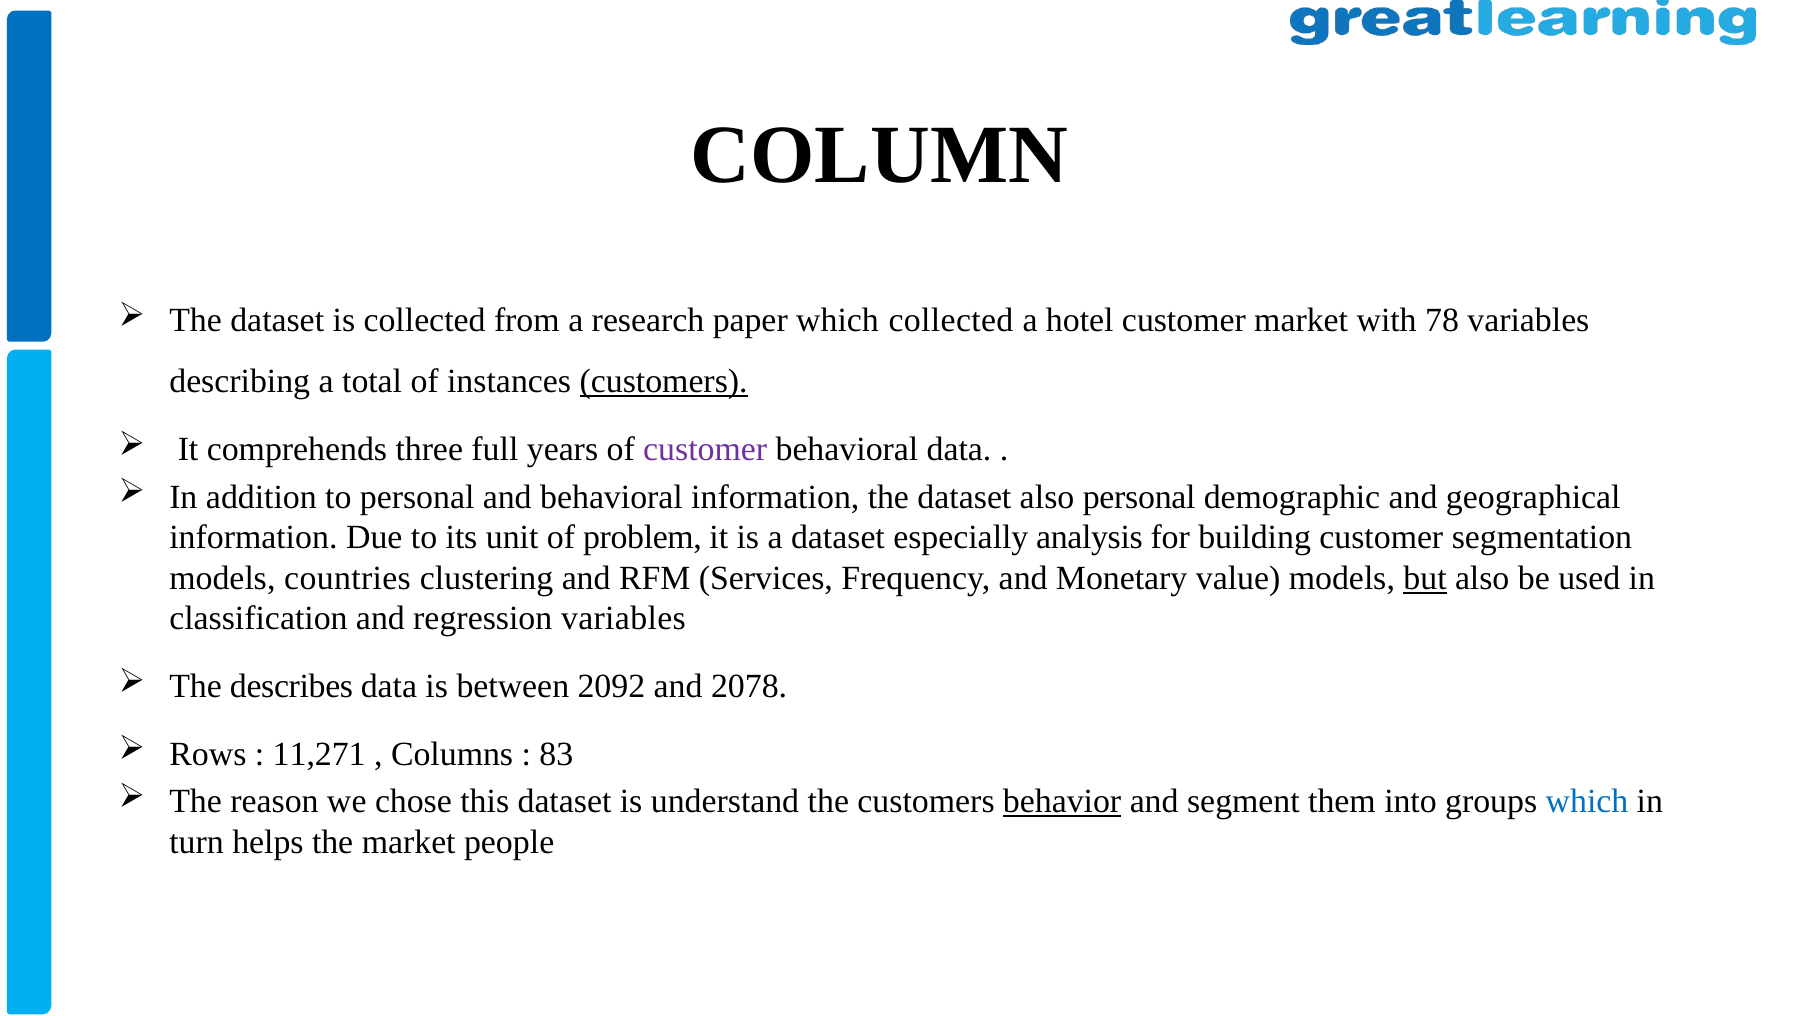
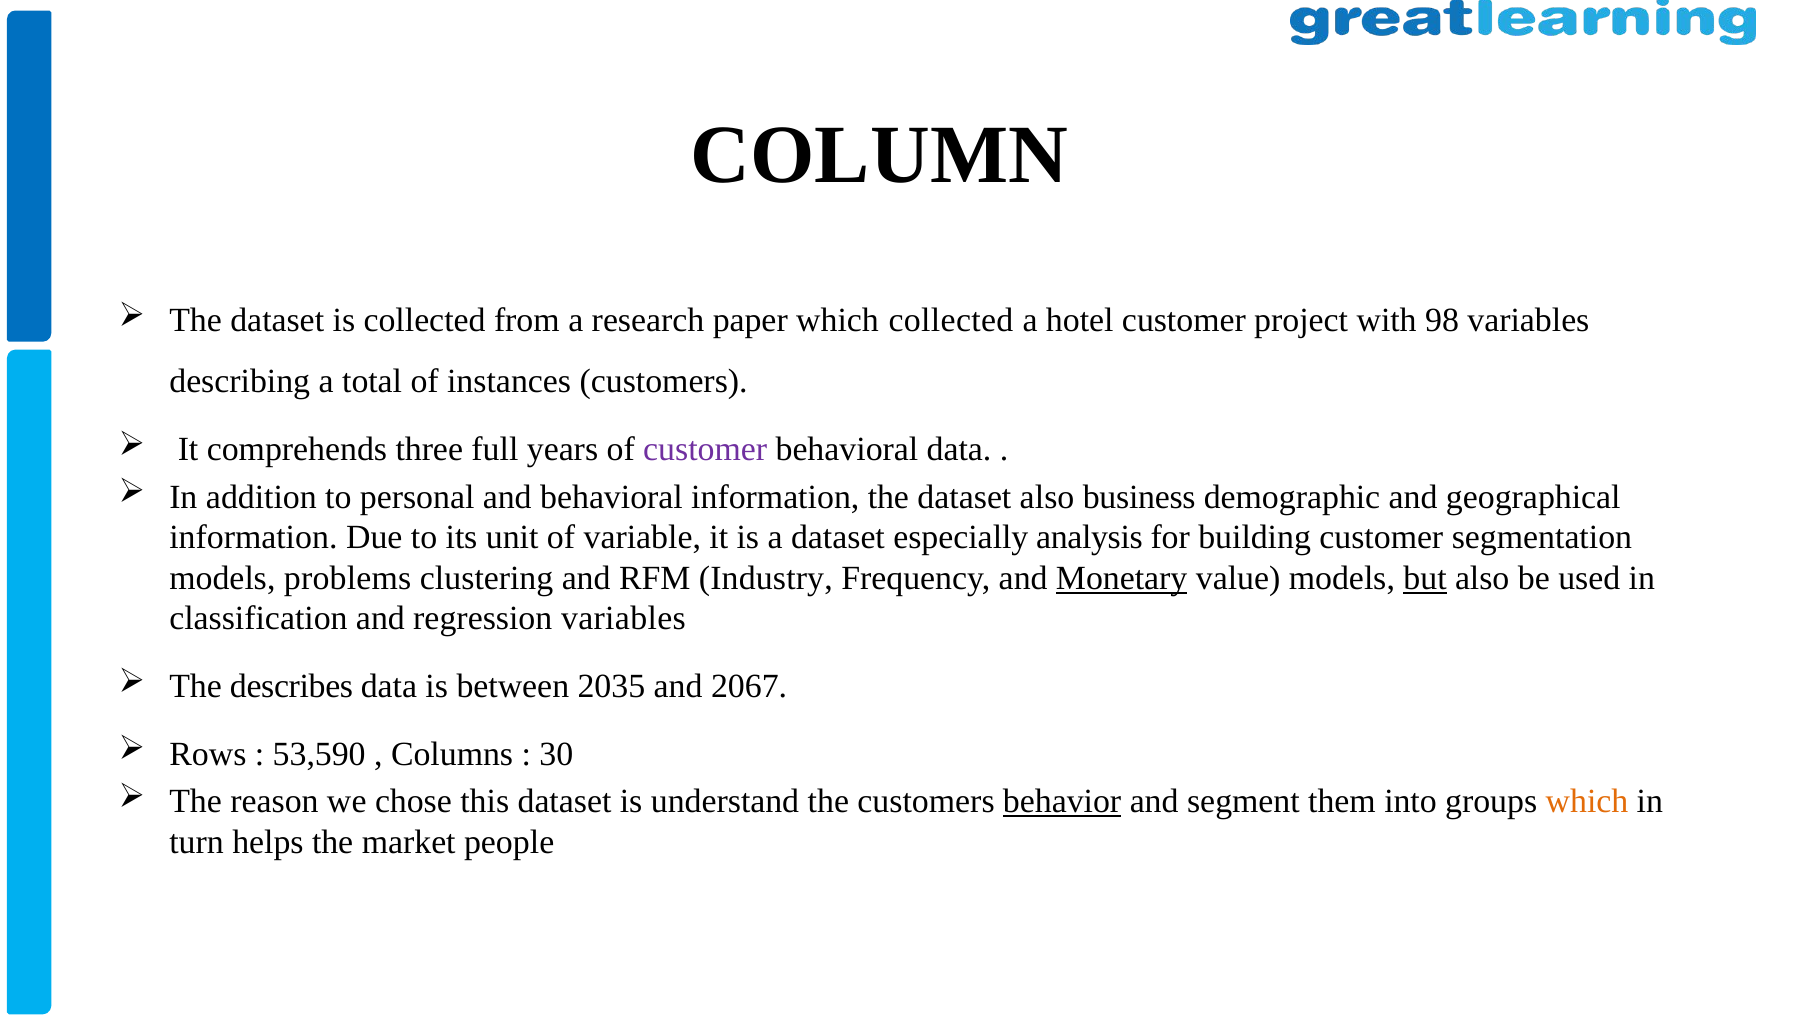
customer market: market -> project (1301, 321)
78: 78 -> 98 (1442, 321)
customers underline: present -> none (664, 382)
also personal: personal -> business (1139, 497)
problem: problem -> variable (642, 537)
countries: countries -> problems (348, 578)
Services: Services -> Industry (766, 578)
Monetary underline: none -> present (1122, 578)
2092: 2092 -> 2035 (611, 686)
2078: 2078 -> 2067 (749, 686)
11,271: 11,271 -> 53,590 (319, 754)
83: 83 -> 30 (556, 754)
which colour: blue -> orange (1587, 801)
